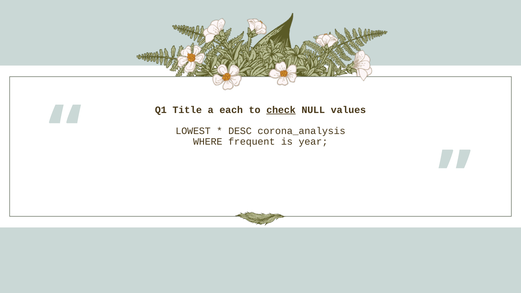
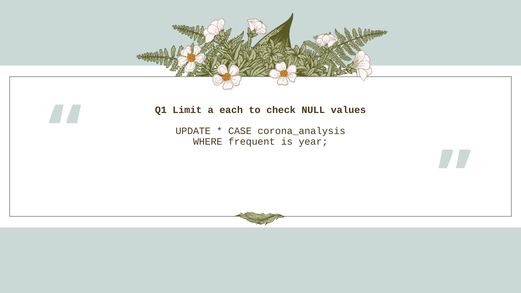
Title: Title -> Limit (187, 110)
check underline: present -> none (281, 110)
LOWEST: LOWEST -> UPDATE (193, 131)
DESC: DESC -> CASE (240, 131)
